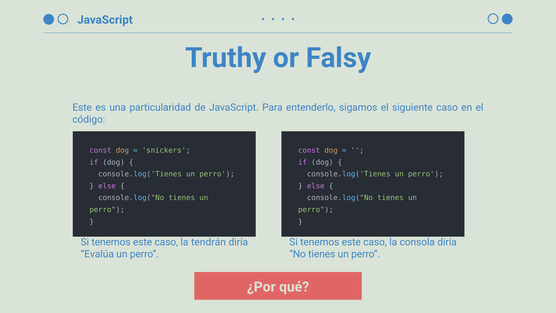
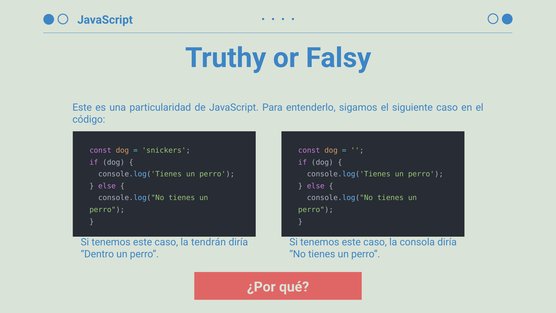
Evalúa: Evalúa -> Dentro (97, 254)
